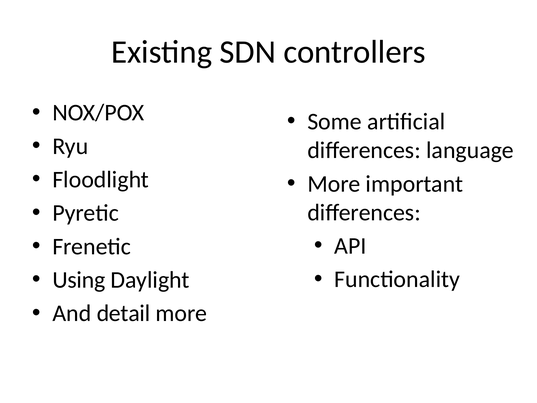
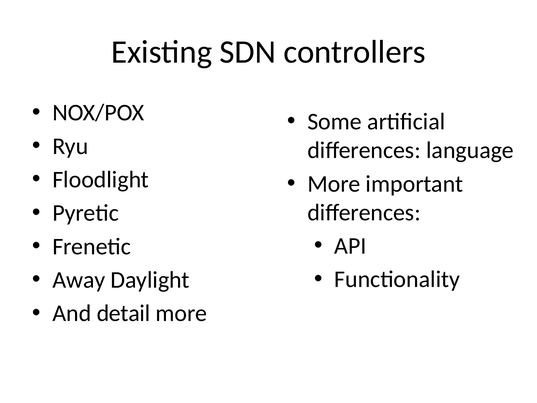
Using: Using -> Away (79, 280)
